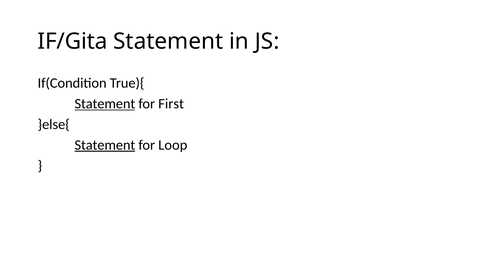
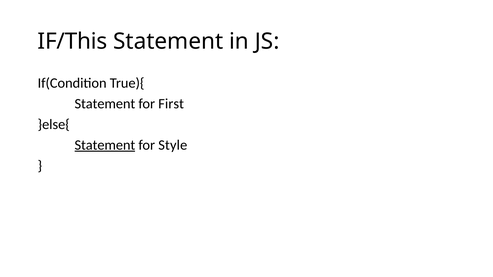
IF/Gita: IF/Gita -> IF/This (73, 41)
Statement underline: present -> none (105, 104)
Loop: Loop -> Style (173, 145)
